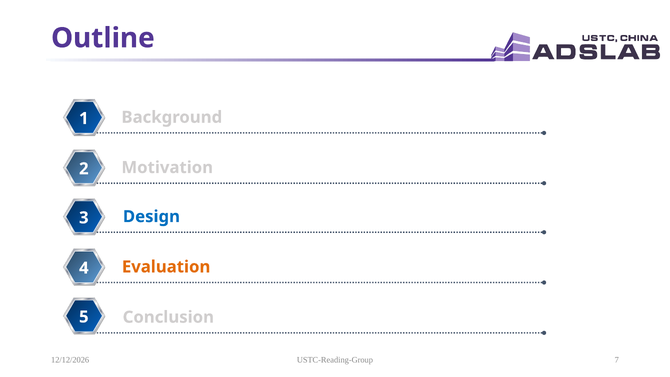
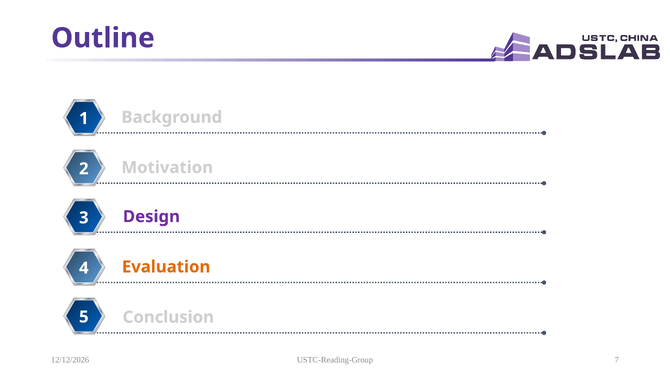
Design colour: blue -> purple (151, 217)
